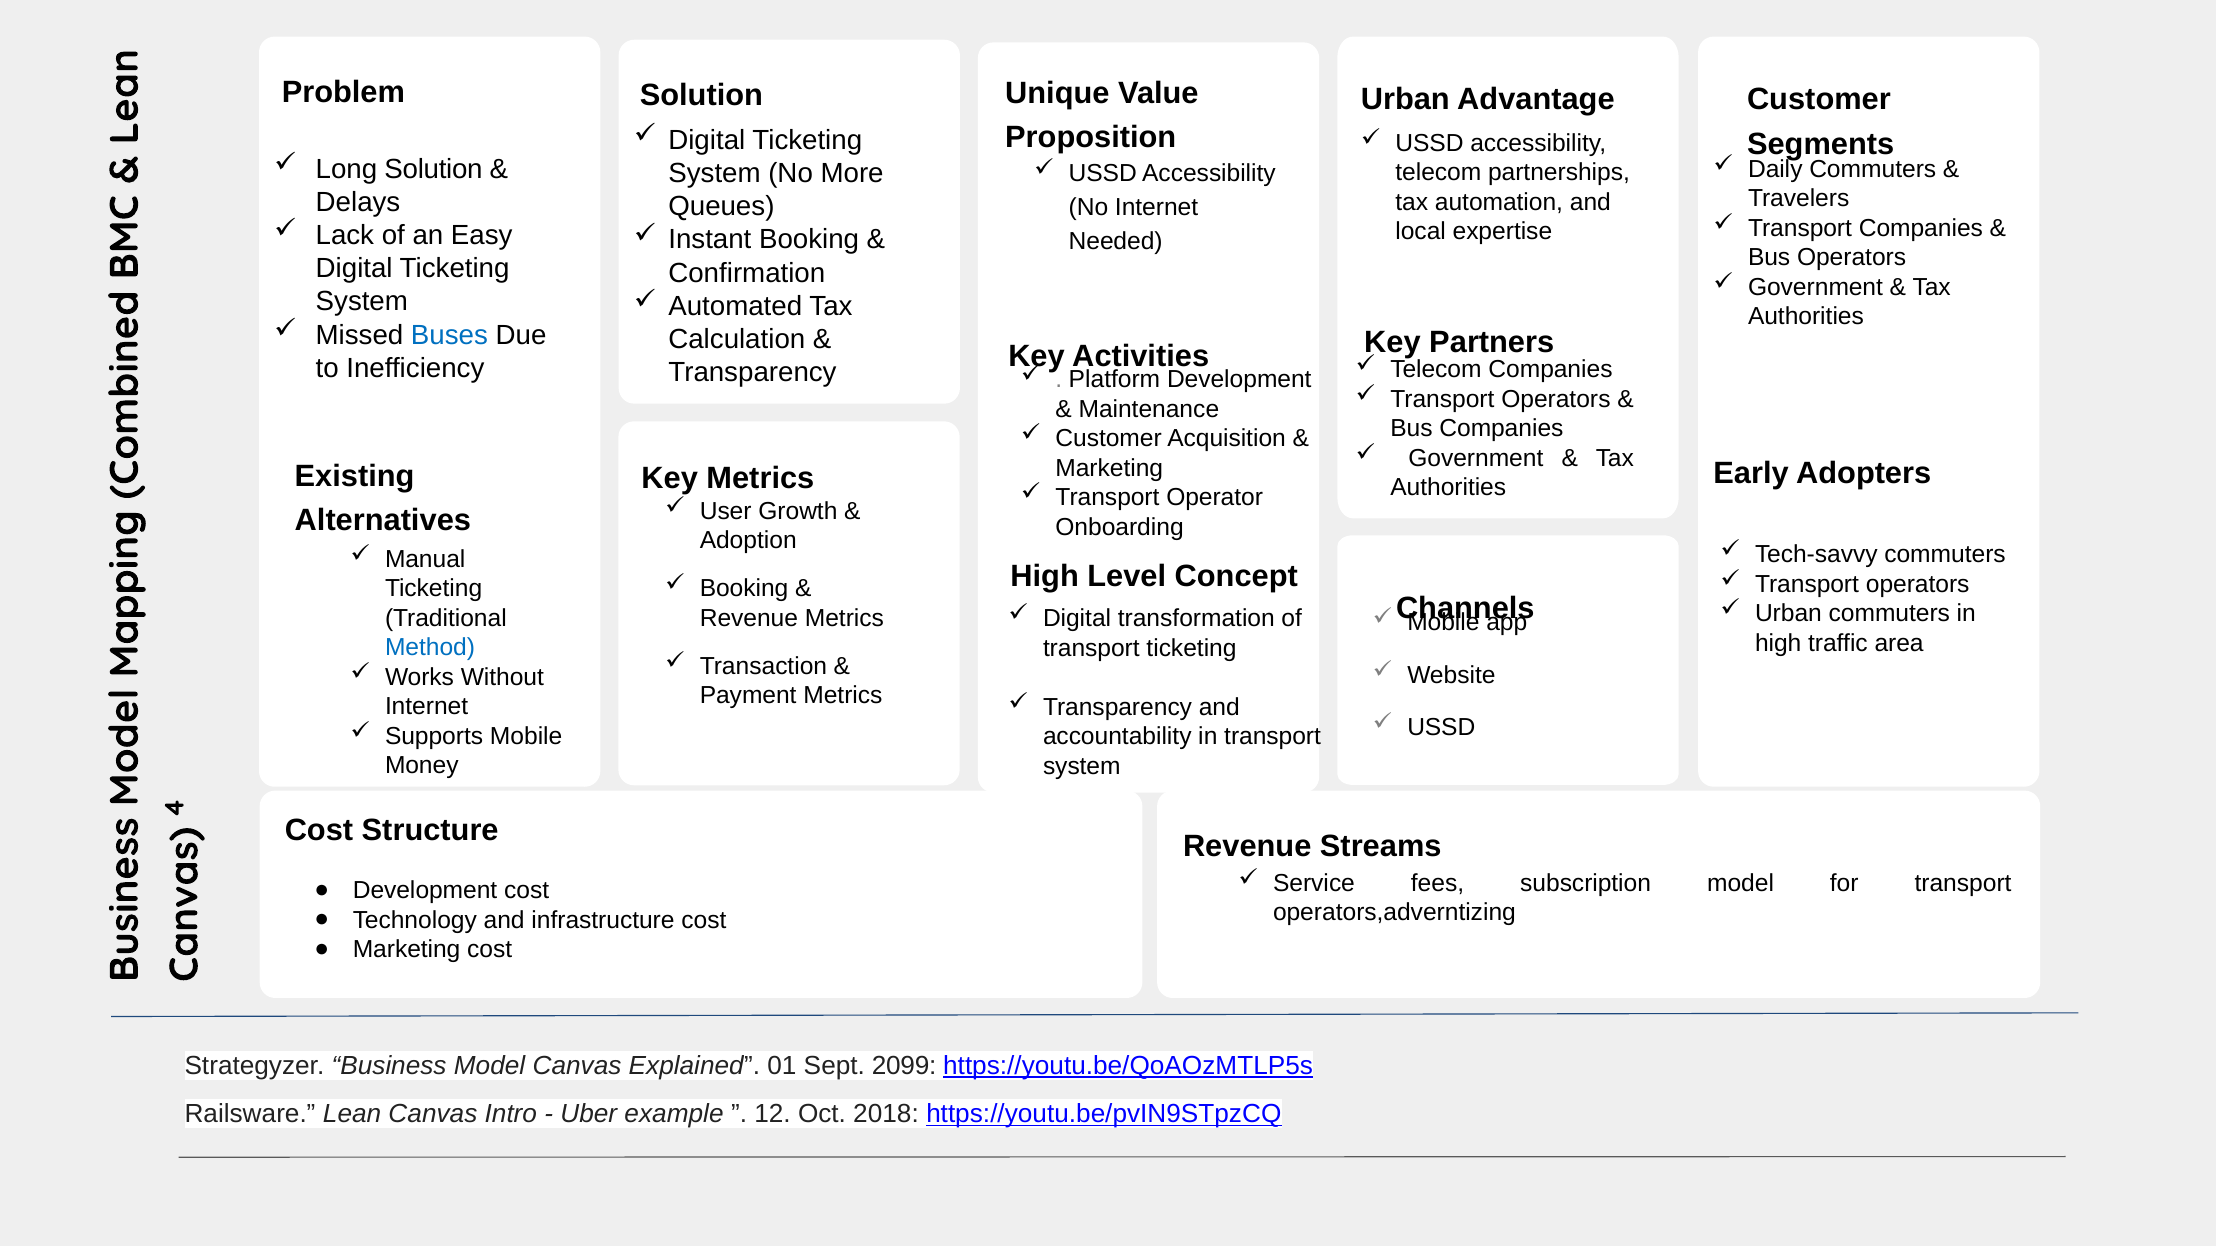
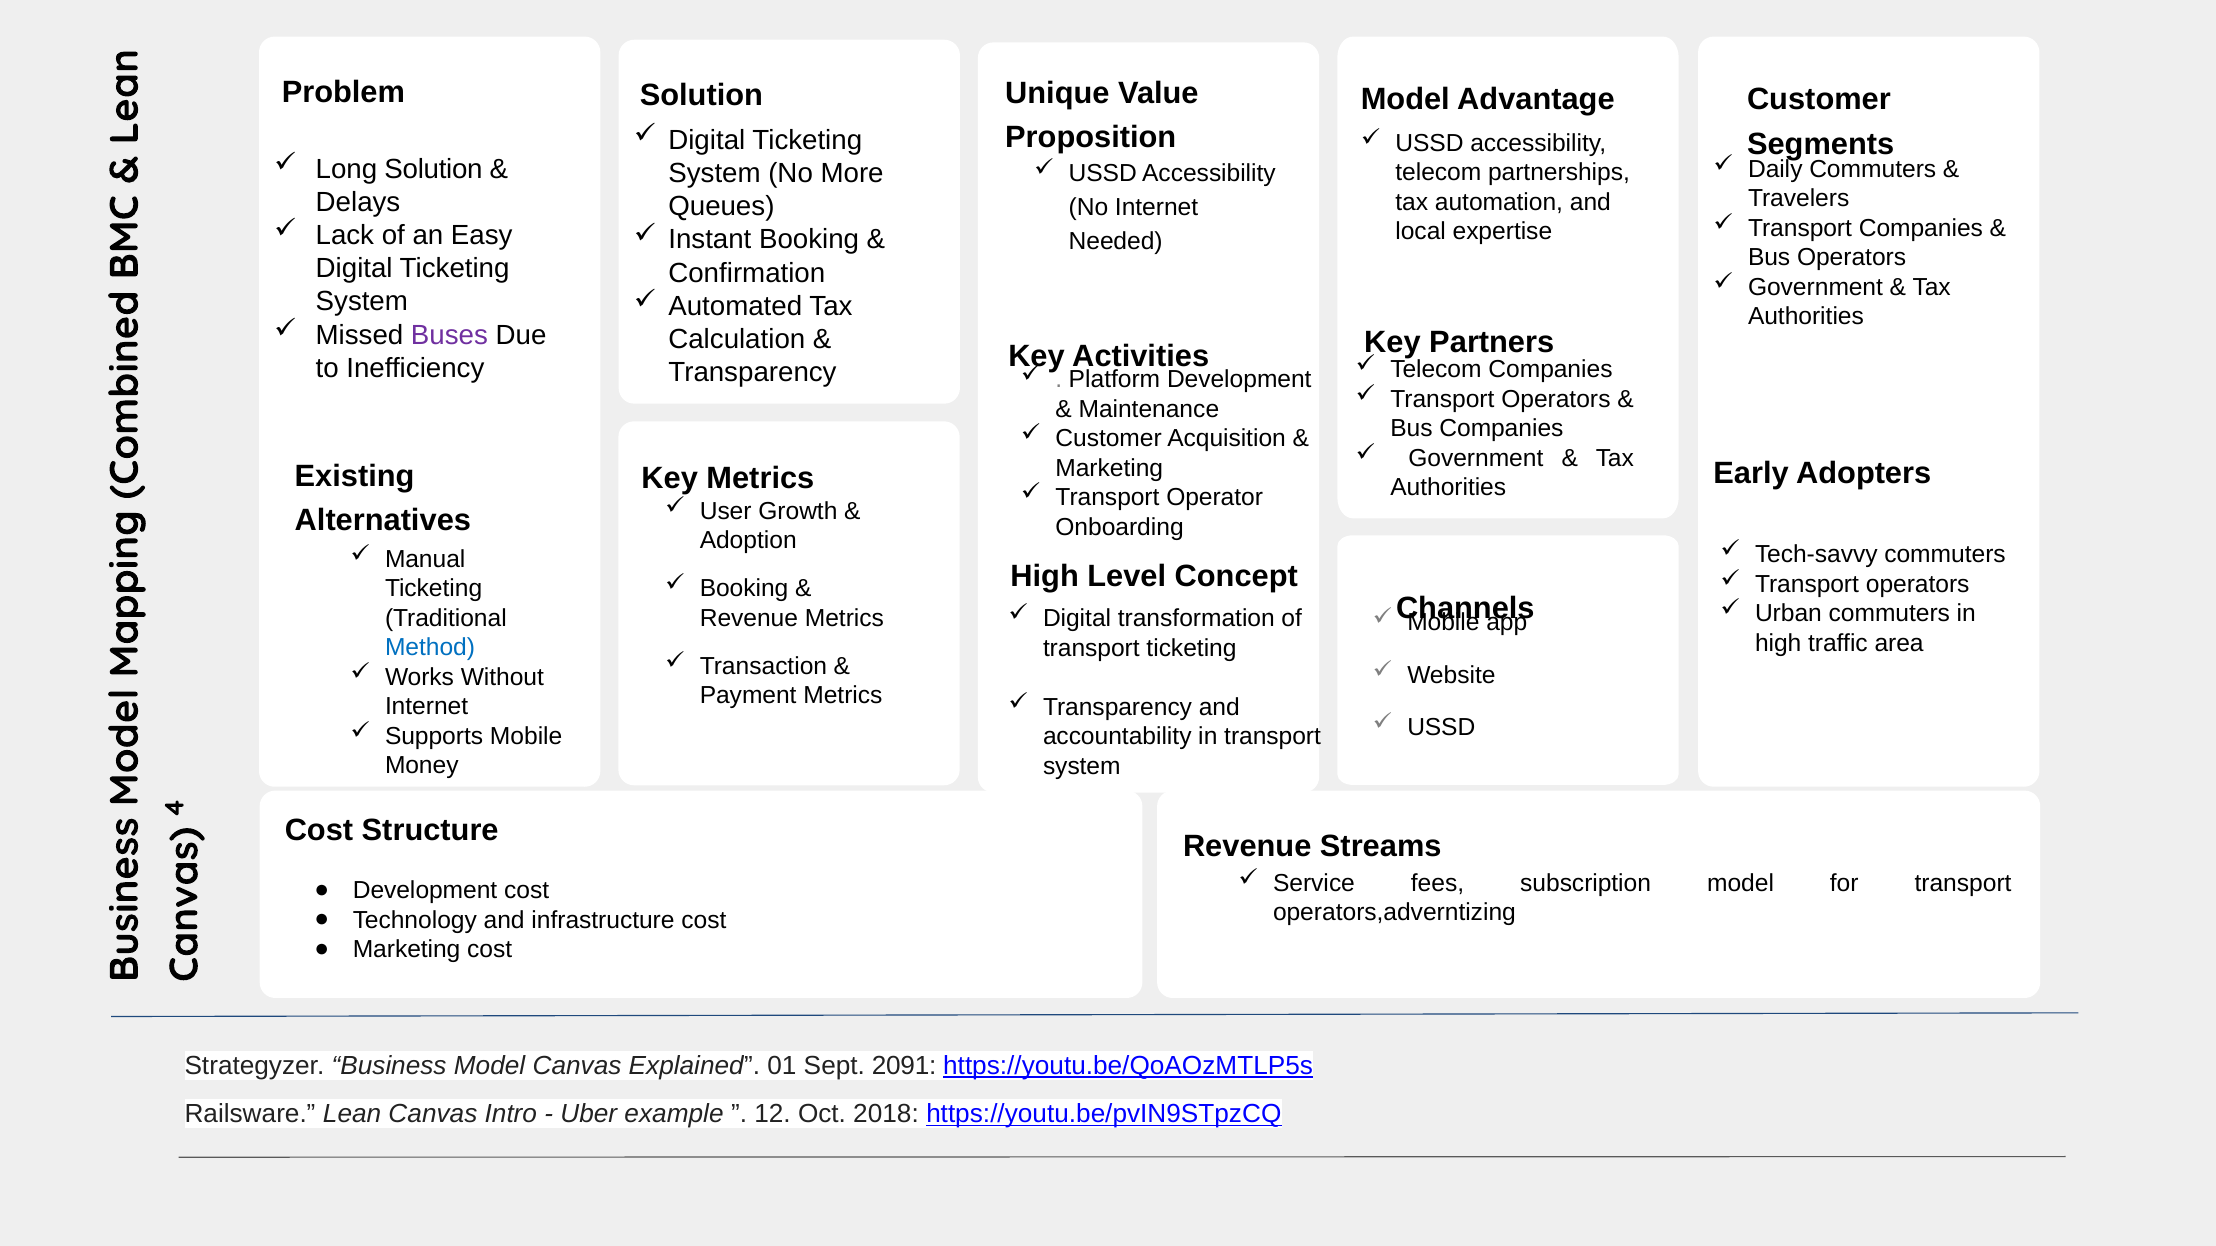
Urban: Urban -> Model (1405, 100)
Buses colour: blue -> purple (449, 335)
2099: 2099 -> 2091 (904, 1066)
